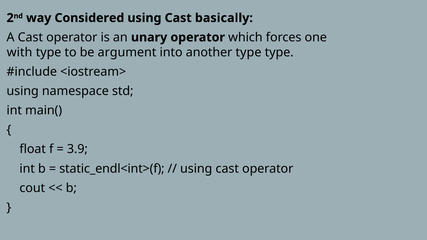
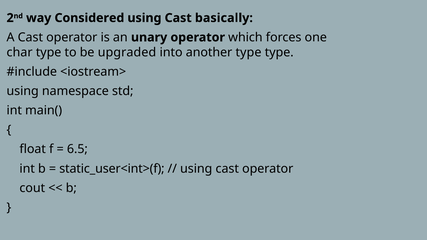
with: with -> char (20, 52)
argument: argument -> upgraded (127, 52)
3.9: 3.9 -> 6.5 (77, 149)
static_endl<int>(f: static_endl<int>(f -> static_user<int>(f (112, 169)
